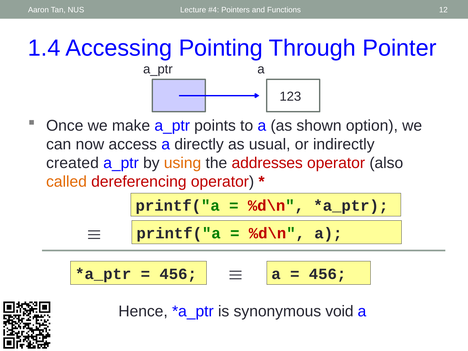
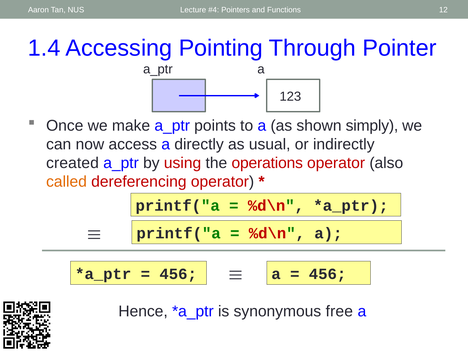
option: option -> simply (372, 126)
using colour: orange -> red (183, 163)
addresses: addresses -> operations (267, 163)
void: void -> free (339, 311)
